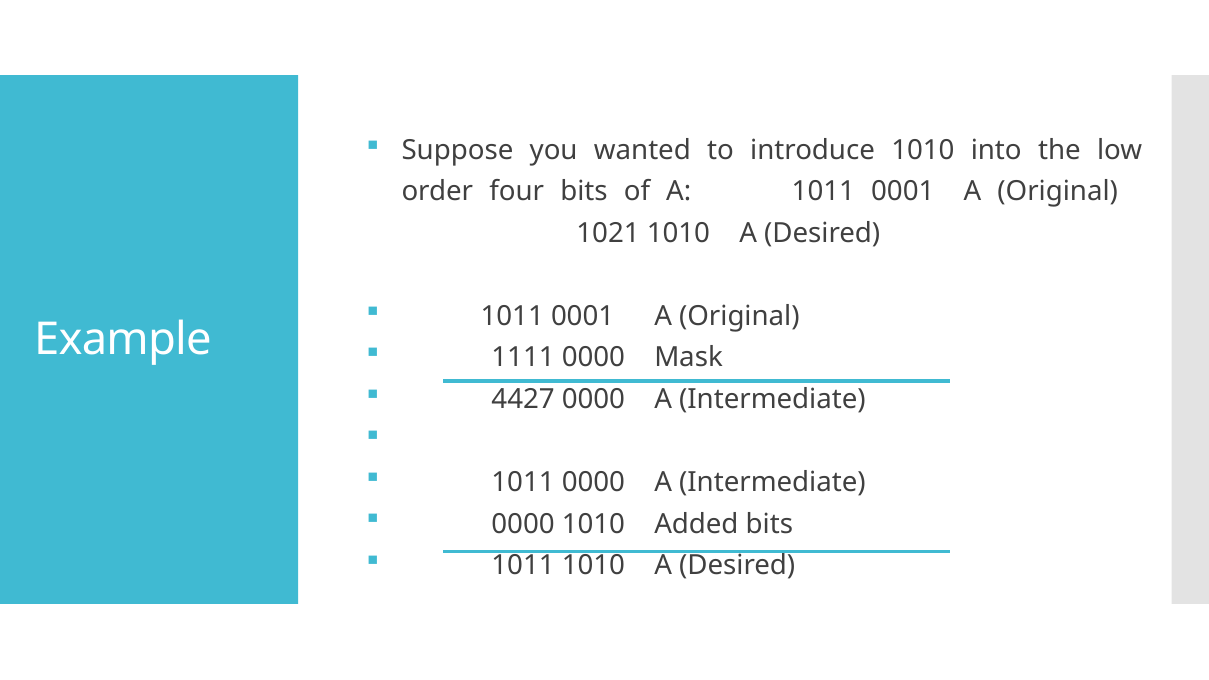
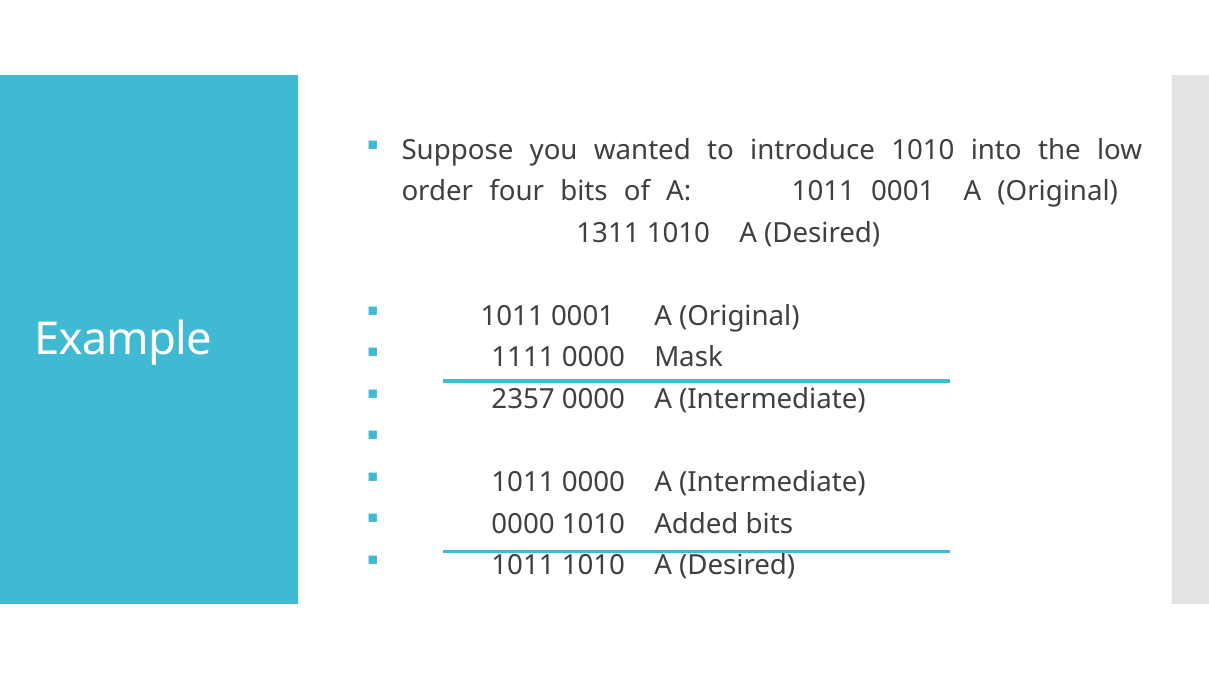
1021: 1021 -> 1311 (608, 233)
4427: 4427 -> 2357 (523, 399)
